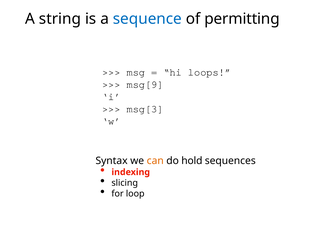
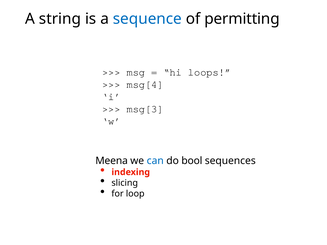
msg[9: msg[9 -> msg[4 (145, 85)
Syntax: Syntax -> Meena (112, 161)
can colour: orange -> blue (155, 161)
hold: hold -> bool (192, 161)
